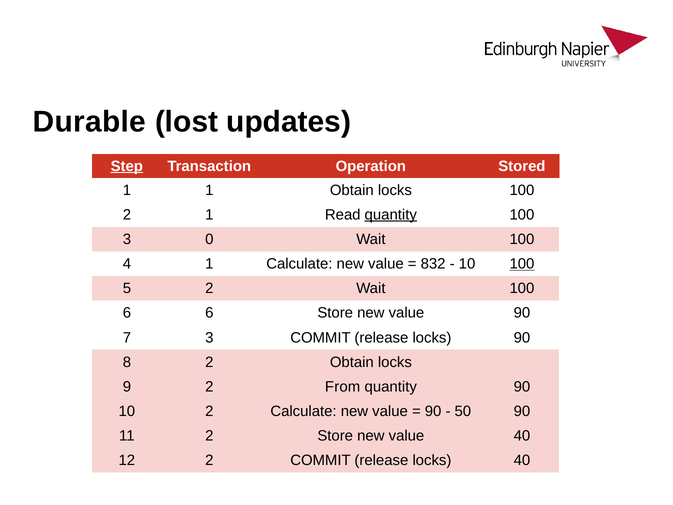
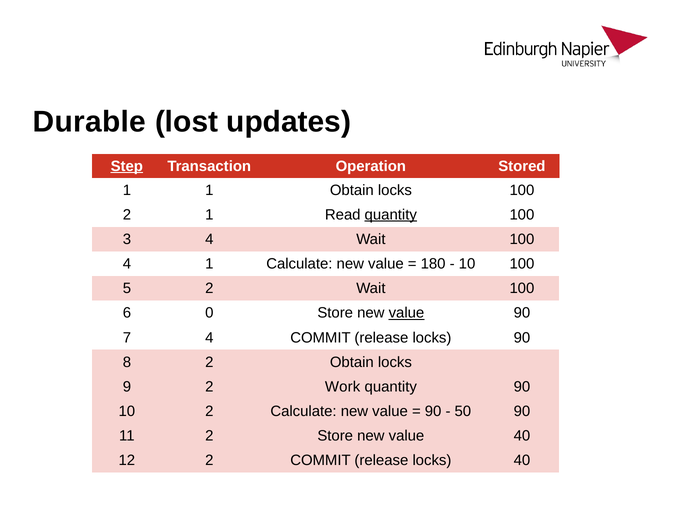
3 0: 0 -> 4 (209, 239)
832: 832 -> 180 (433, 264)
100 underline: present -> none (522, 264)
6 6: 6 -> 0 (209, 313)
value underline: none -> present (406, 313)
7 3: 3 -> 4 (209, 337)
From: From -> Work (343, 387)
